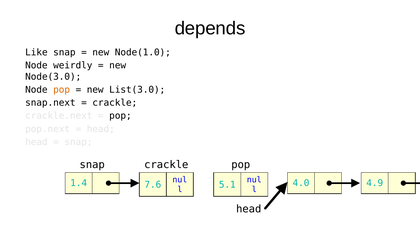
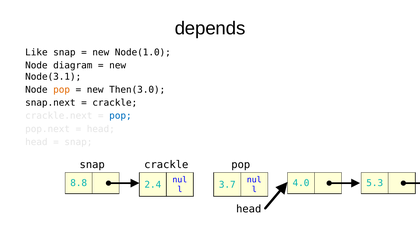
weirdly: weirdly -> diagram (73, 66)
Node(3.0: Node(3.0 -> Node(3.1 (53, 77)
List(3.0: List(3.0 -> Then(3.0 (137, 90)
pop colour: black -> blue (120, 116)
1.4: 1.4 -> 8.8 (79, 183)
4.9: 4.9 -> 5.3 (375, 183)
7.6: 7.6 -> 2.4 (153, 185)
5.1: 5.1 -> 3.7 (227, 185)
